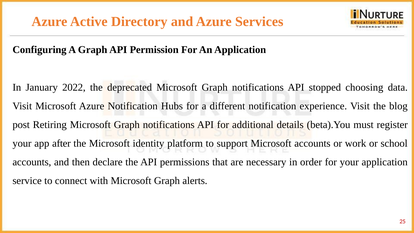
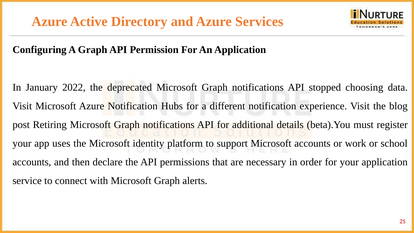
after: after -> uses (61, 143)
